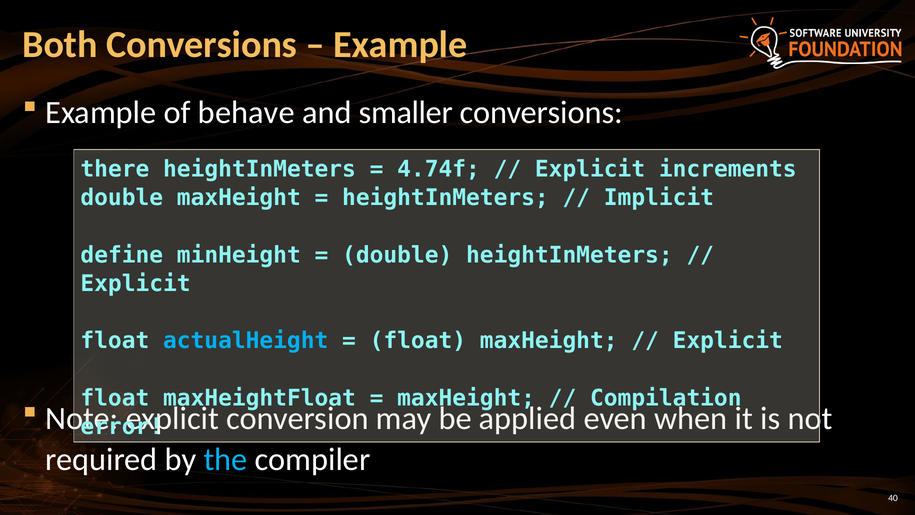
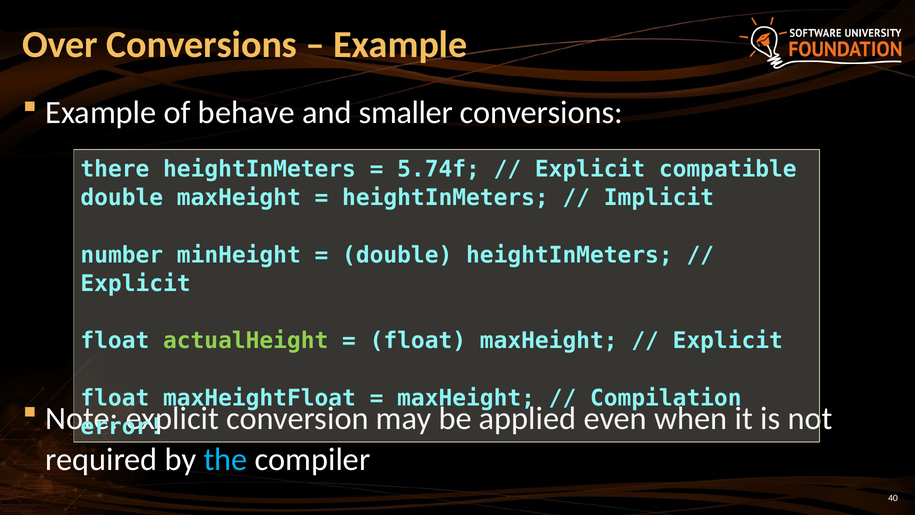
Both: Both -> Over (60, 44)
4.74f: 4.74f -> 5.74f (439, 169)
increments: increments -> compatible (728, 169)
define: define -> number (122, 255)
actualHeight colour: light blue -> light green (246, 341)
